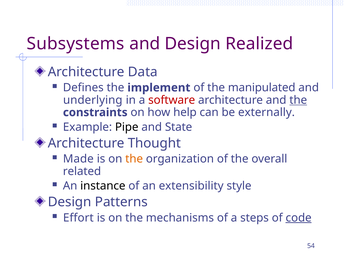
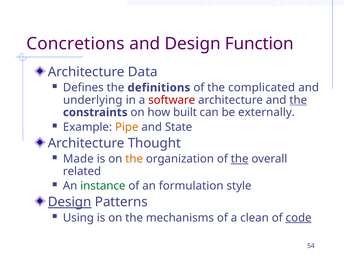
Subsystems: Subsystems -> Concretions (76, 44)
Realized: Realized -> Function (259, 44)
implement: implement -> definitions (159, 88)
manipulated: manipulated -> complicated (262, 88)
help: help -> built (185, 112)
Pipe colour: black -> orange (127, 127)
the underline: none -> present (240, 159)
instance colour: black -> green (103, 186)
extensibility: extensibility -> formulation (191, 186)
Design underline: none -> present (70, 202)
Effort: Effort -> Using (78, 218)
steps: steps -> clean (254, 218)
